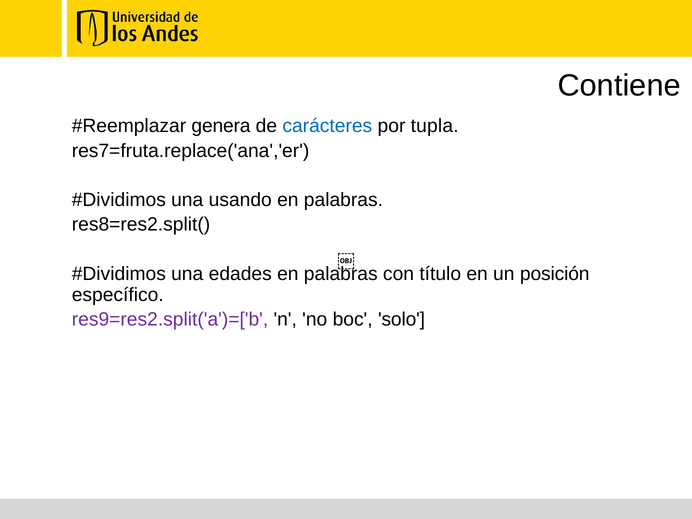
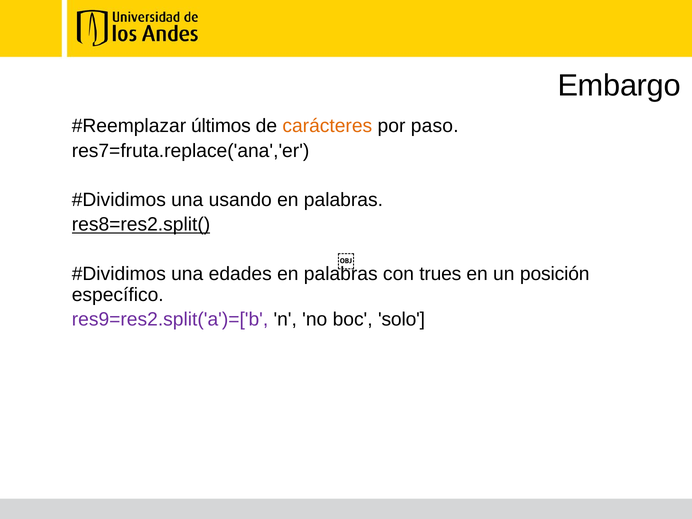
Contiene: Contiene -> Embargo (619, 86)
genera: genera -> últimos (221, 126)
carácteres colour: blue -> orange (327, 126)
tupla: tupla -> paso (435, 126)
res8=res2.split( underline: none -> present (141, 225)
título: título -> trues (440, 274)
